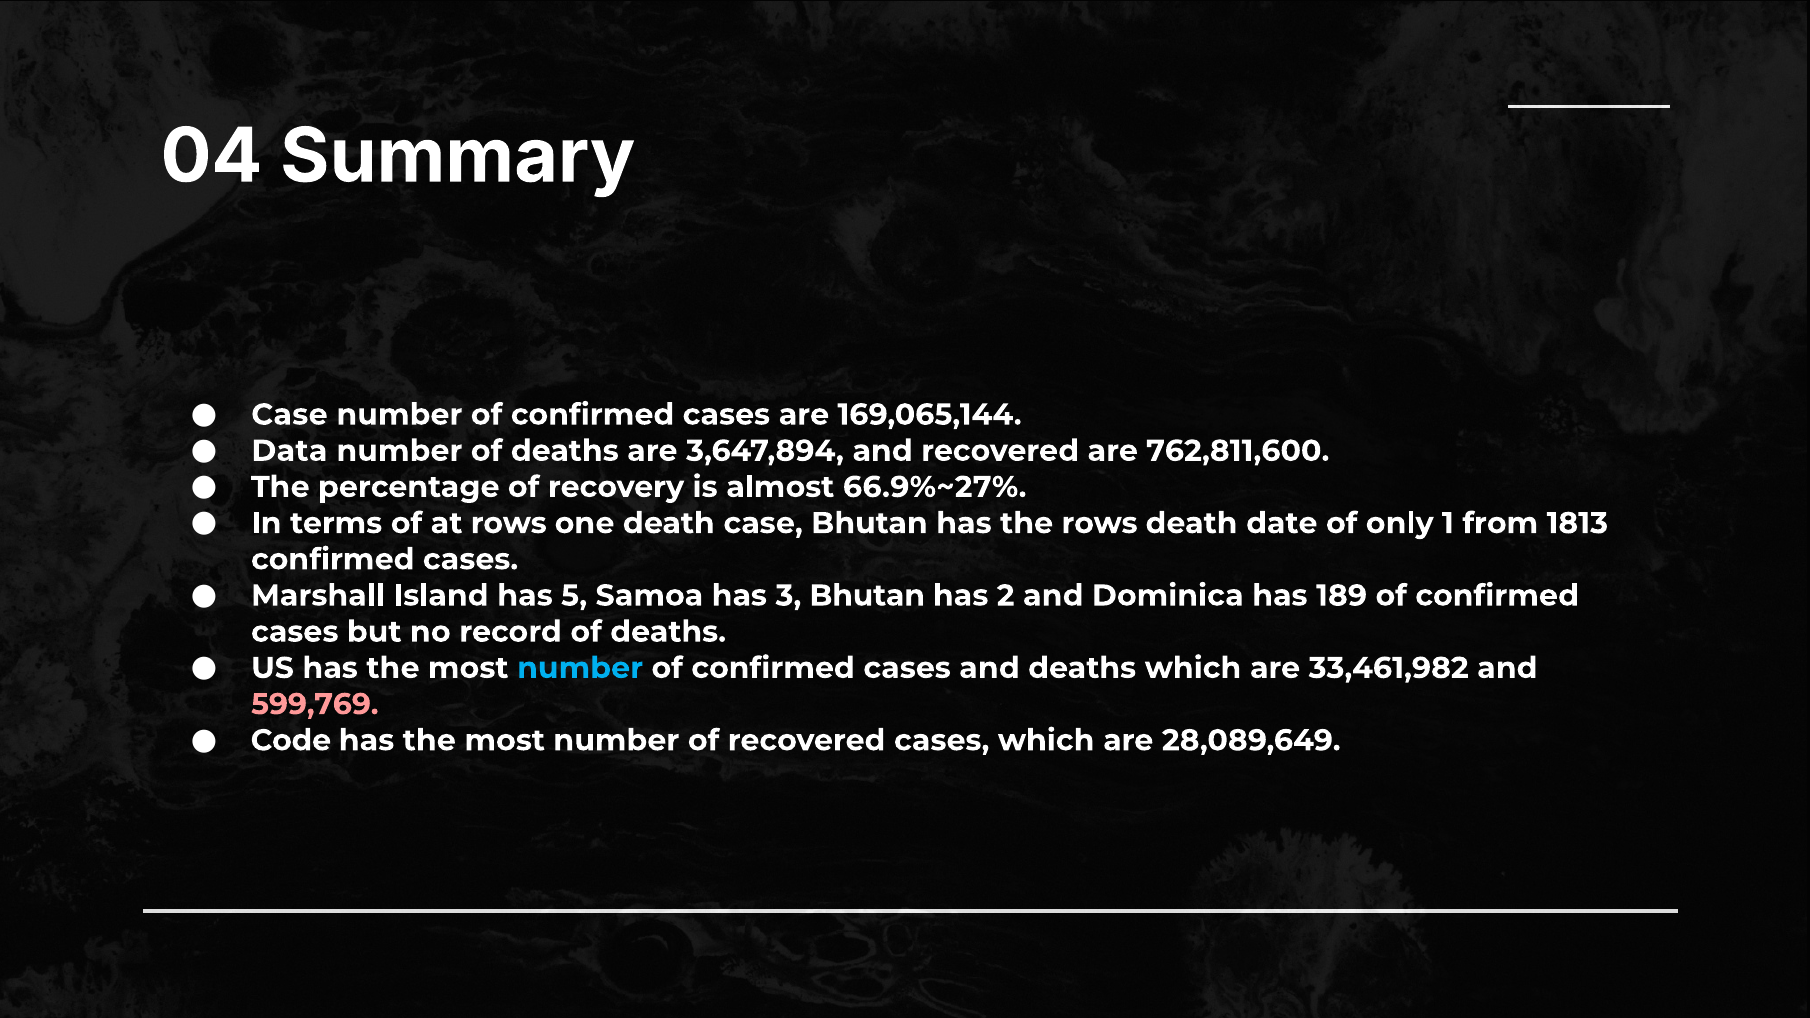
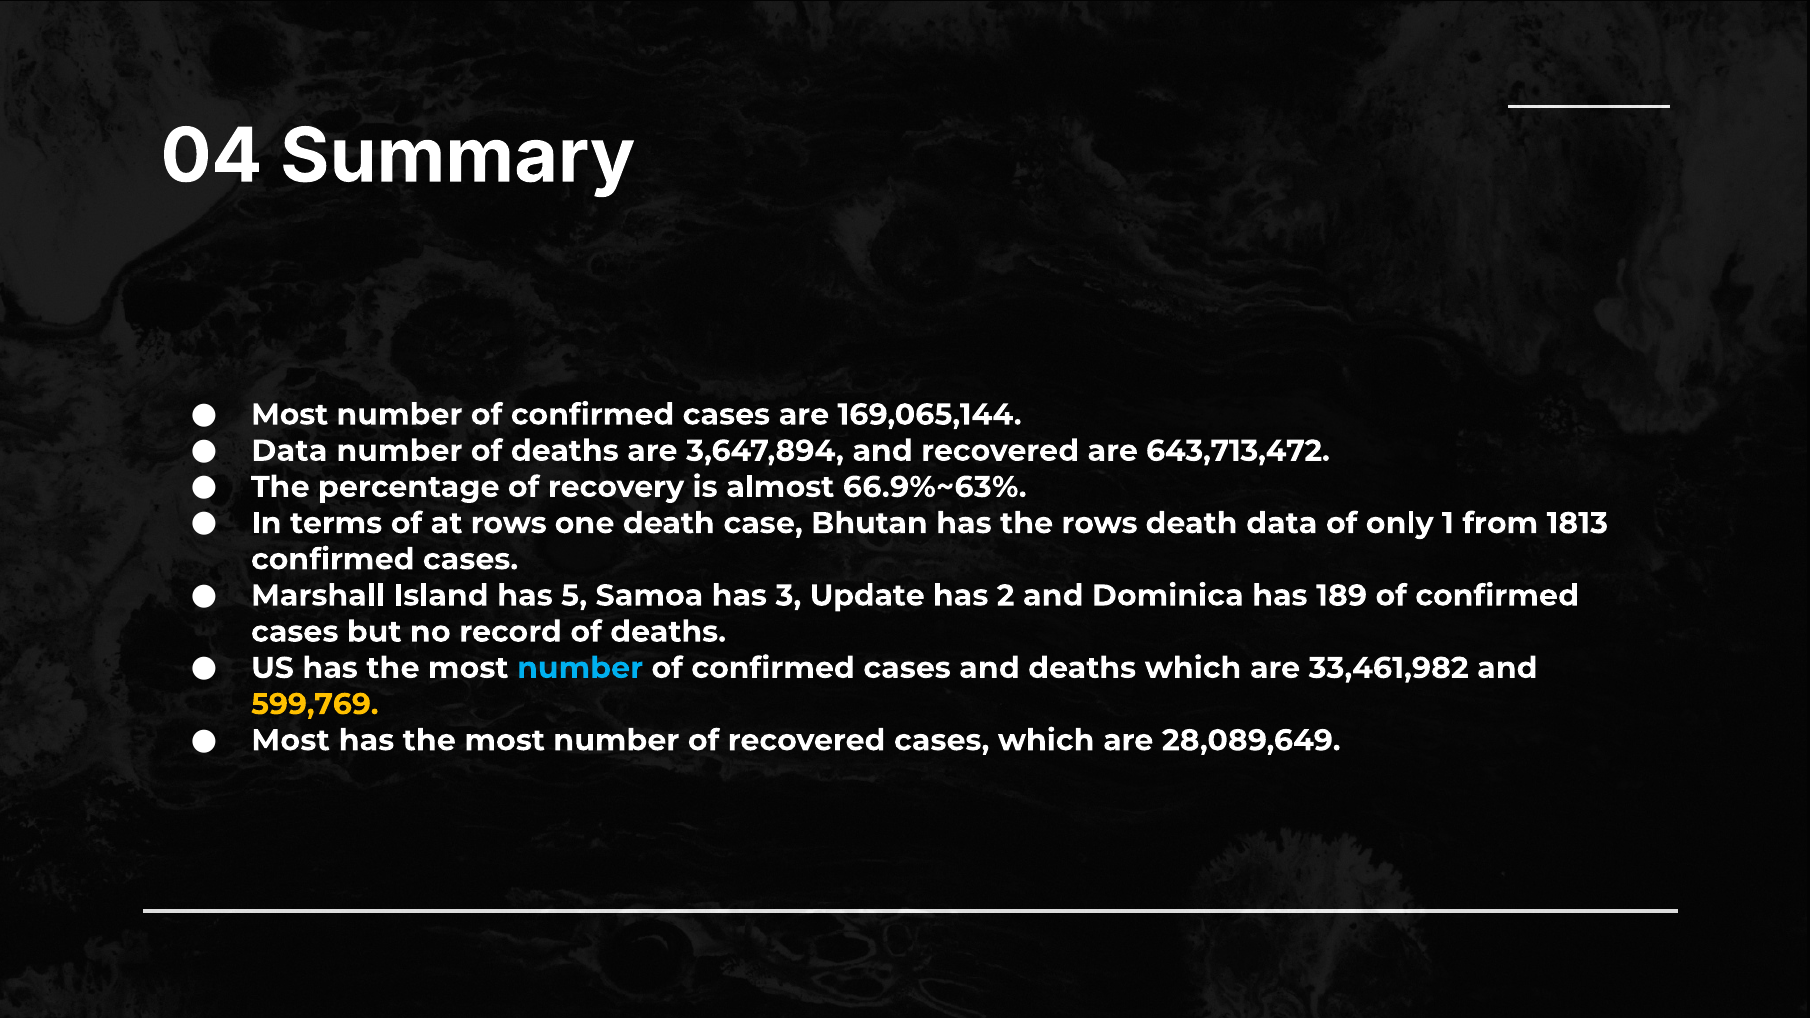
Case: Case -> Most (290, 415)
762,811,600: 762,811,600 -> 643,713,472 (1238, 451)
66.9%~27%: 66.9%~27% -> 66.9%~63% (935, 487)
death date: date -> data (1282, 523)
3 Bhutan: Bhutan -> Update (867, 596)
599,769 colour: pink -> yellow (315, 704)
Code: Code -> Most (291, 740)
